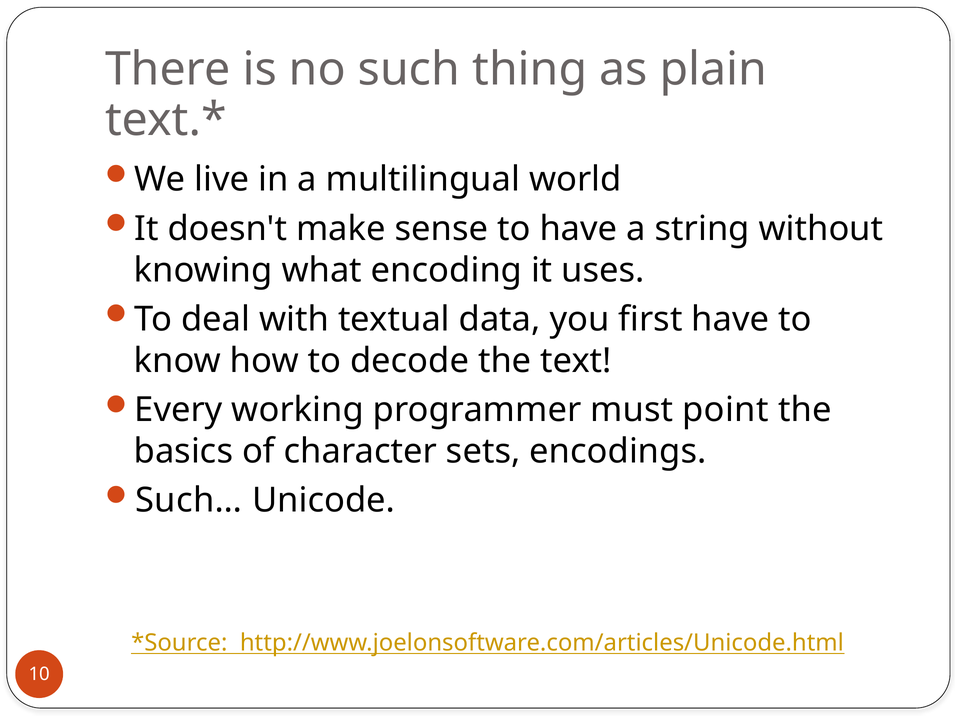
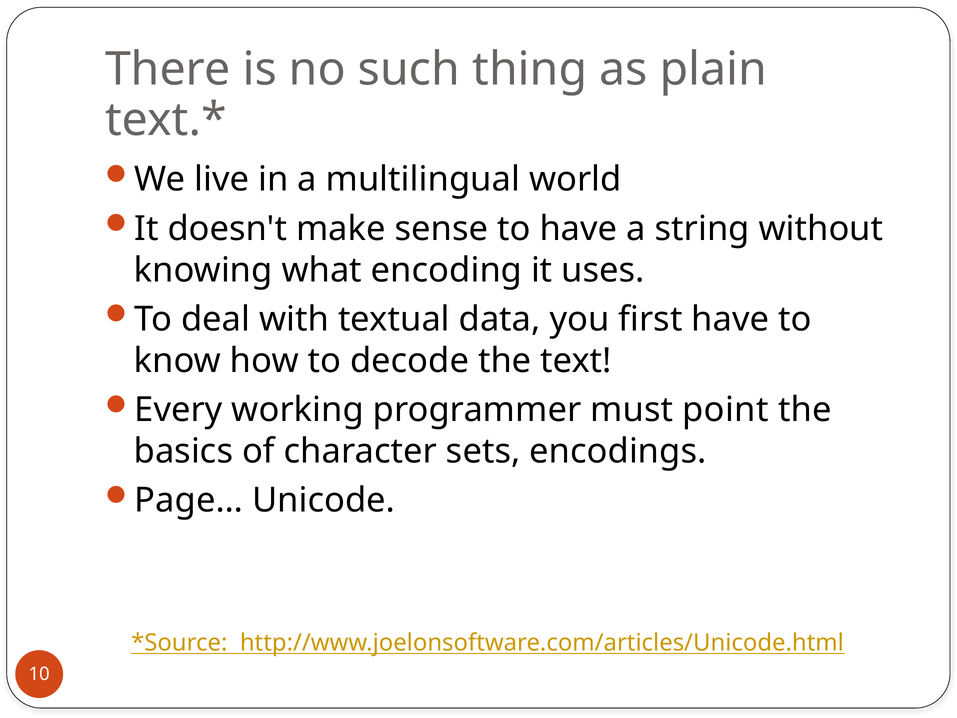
Such…: Such… -> Page… (189, 500)
